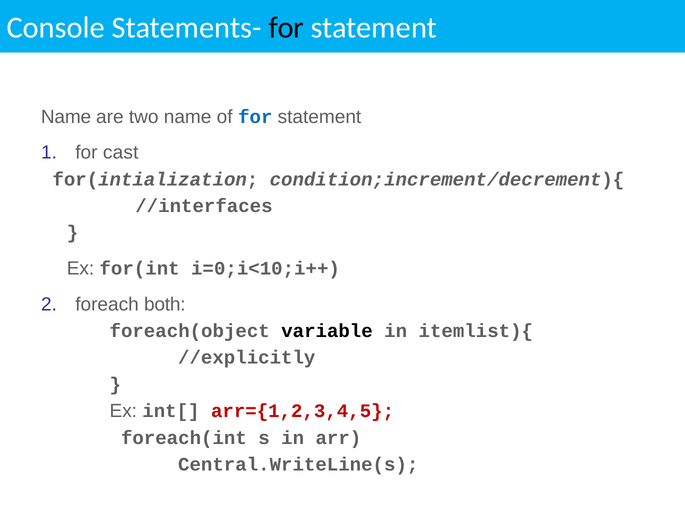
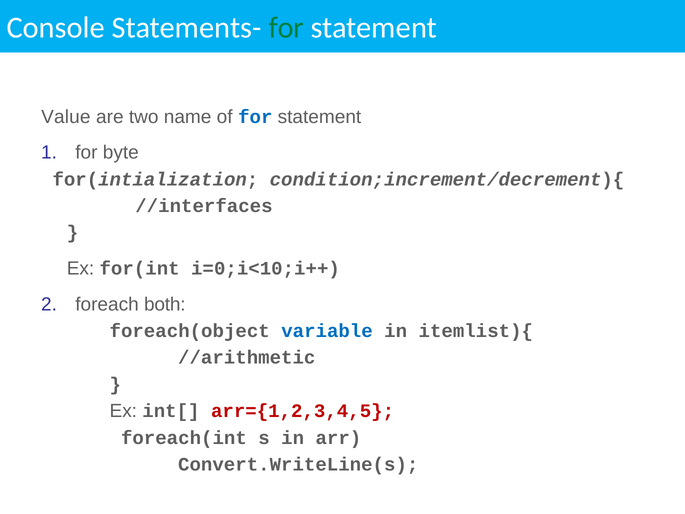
for colour: black -> green (286, 28)
Name: Name -> Value (66, 117)
cast: cast -> byte (121, 153)
variable colour: black -> blue (327, 331)
//explicitly: //explicitly -> //arithmetic (247, 357)
Central.WriteLine(s: Central.WriteLine(s -> Convert.WriteLine(s (298, 464)
